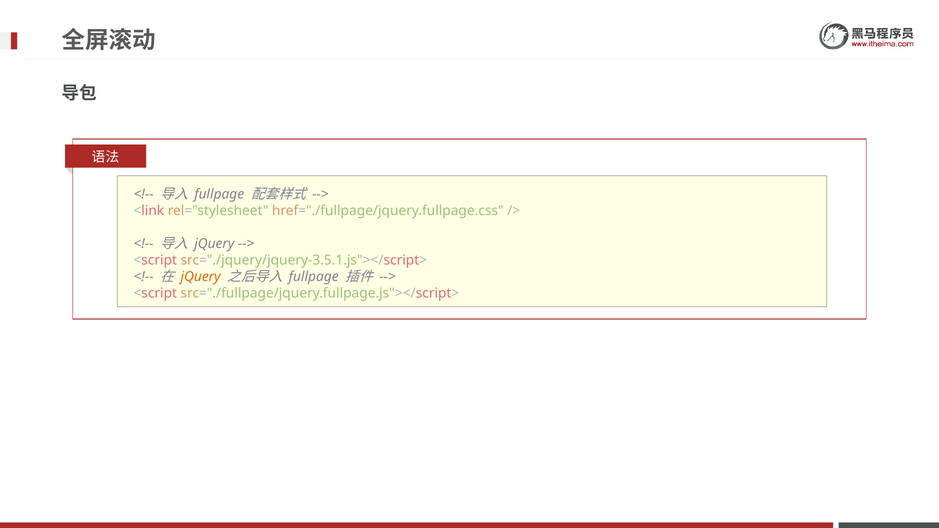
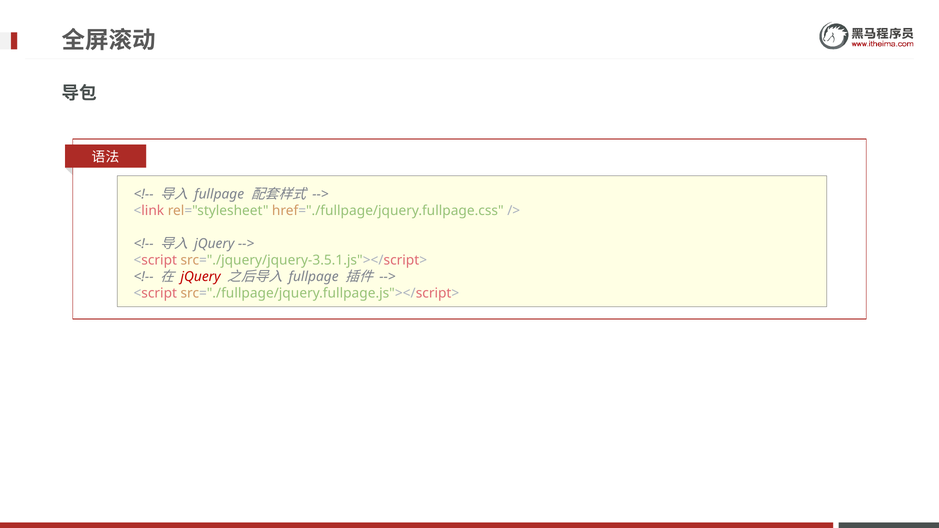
jQuery colour: orange -> red (201, 277)
